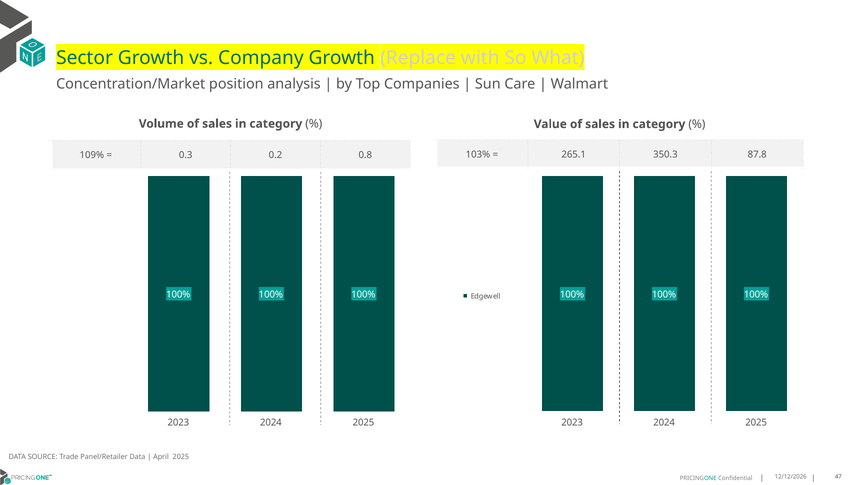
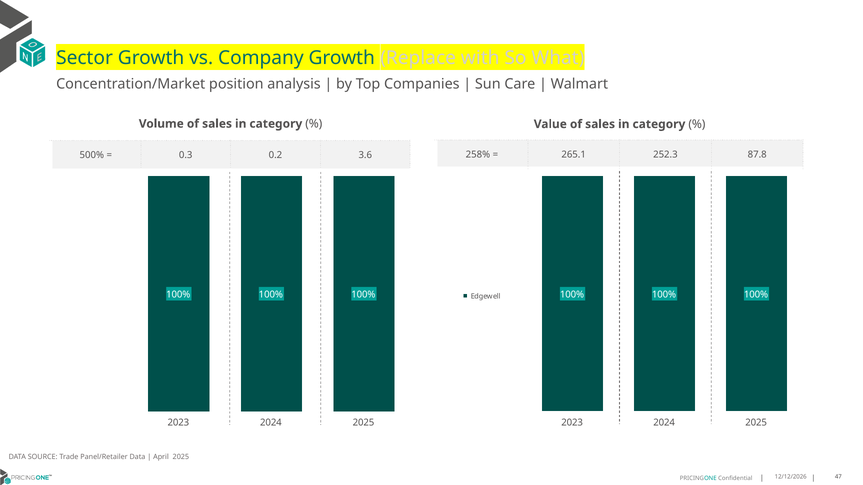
103%: 103% -> 258% (478, 155)
350.3: 350.3 -> 252.3 (665, 155)
109%: 109% -> 500% (92, 155)
0.8: 0.8 -> 3.6 (365, 155)
